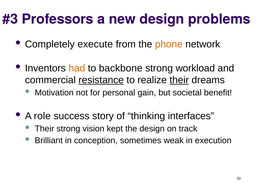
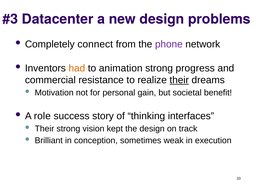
Professors: Professors -> Datacenter (58, 19)
execute: execute -> connect (95, 44)
phone colour: orange -> purple (169, 44)
backbone: backbone -> animation (121, 68)
workload: workload -> progress (195, 68)
resistance underline: present -> none (101, 80)
